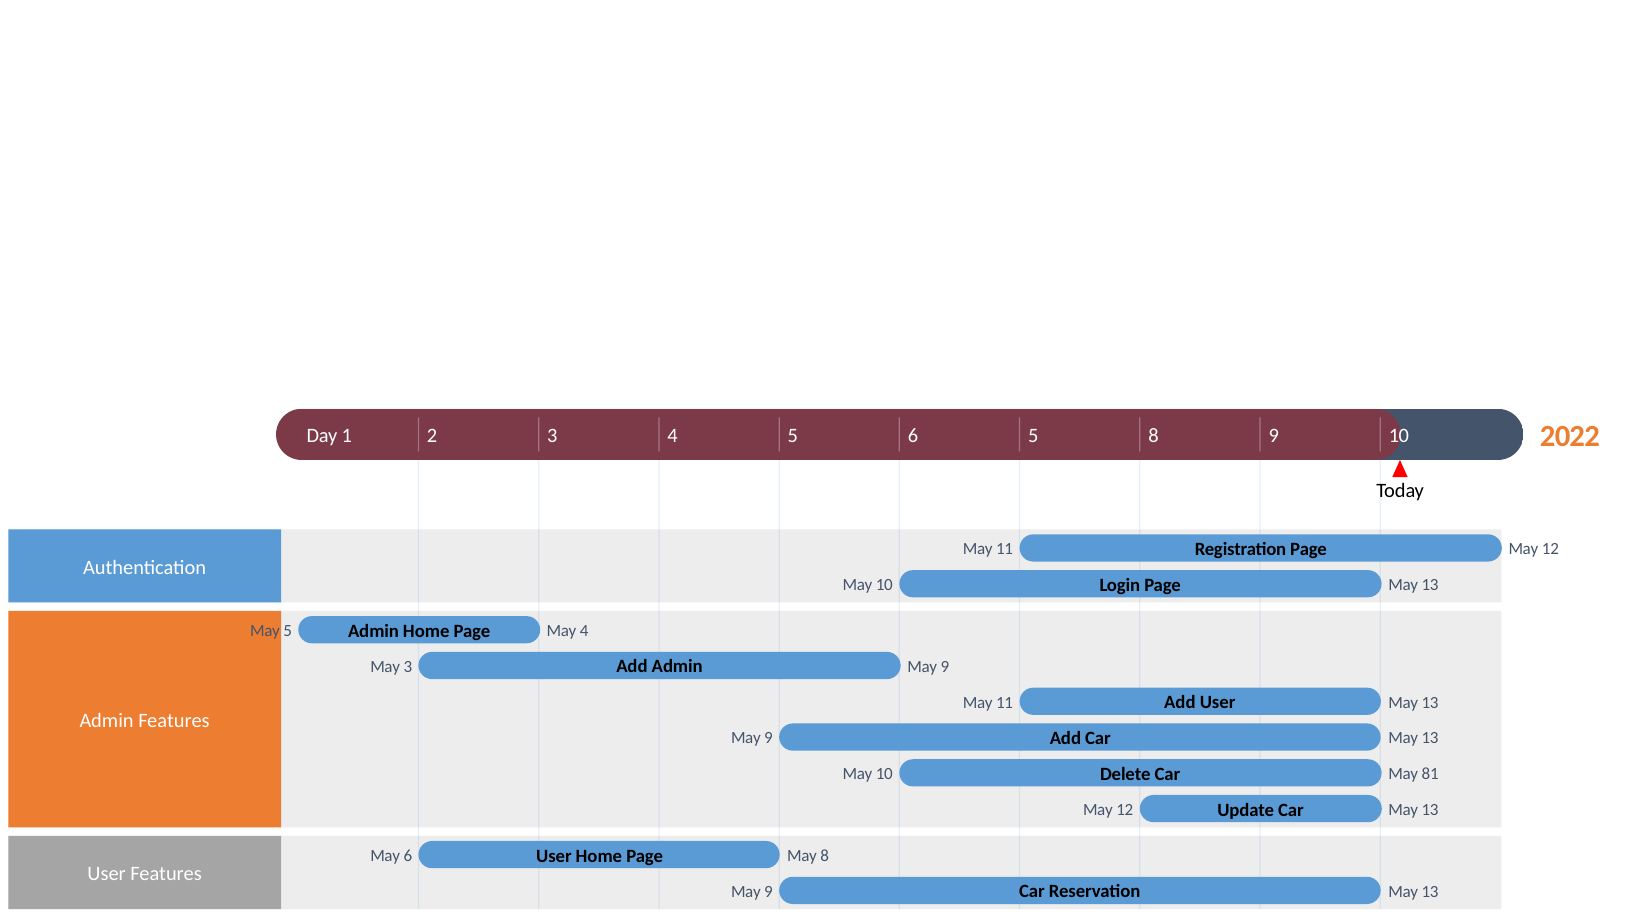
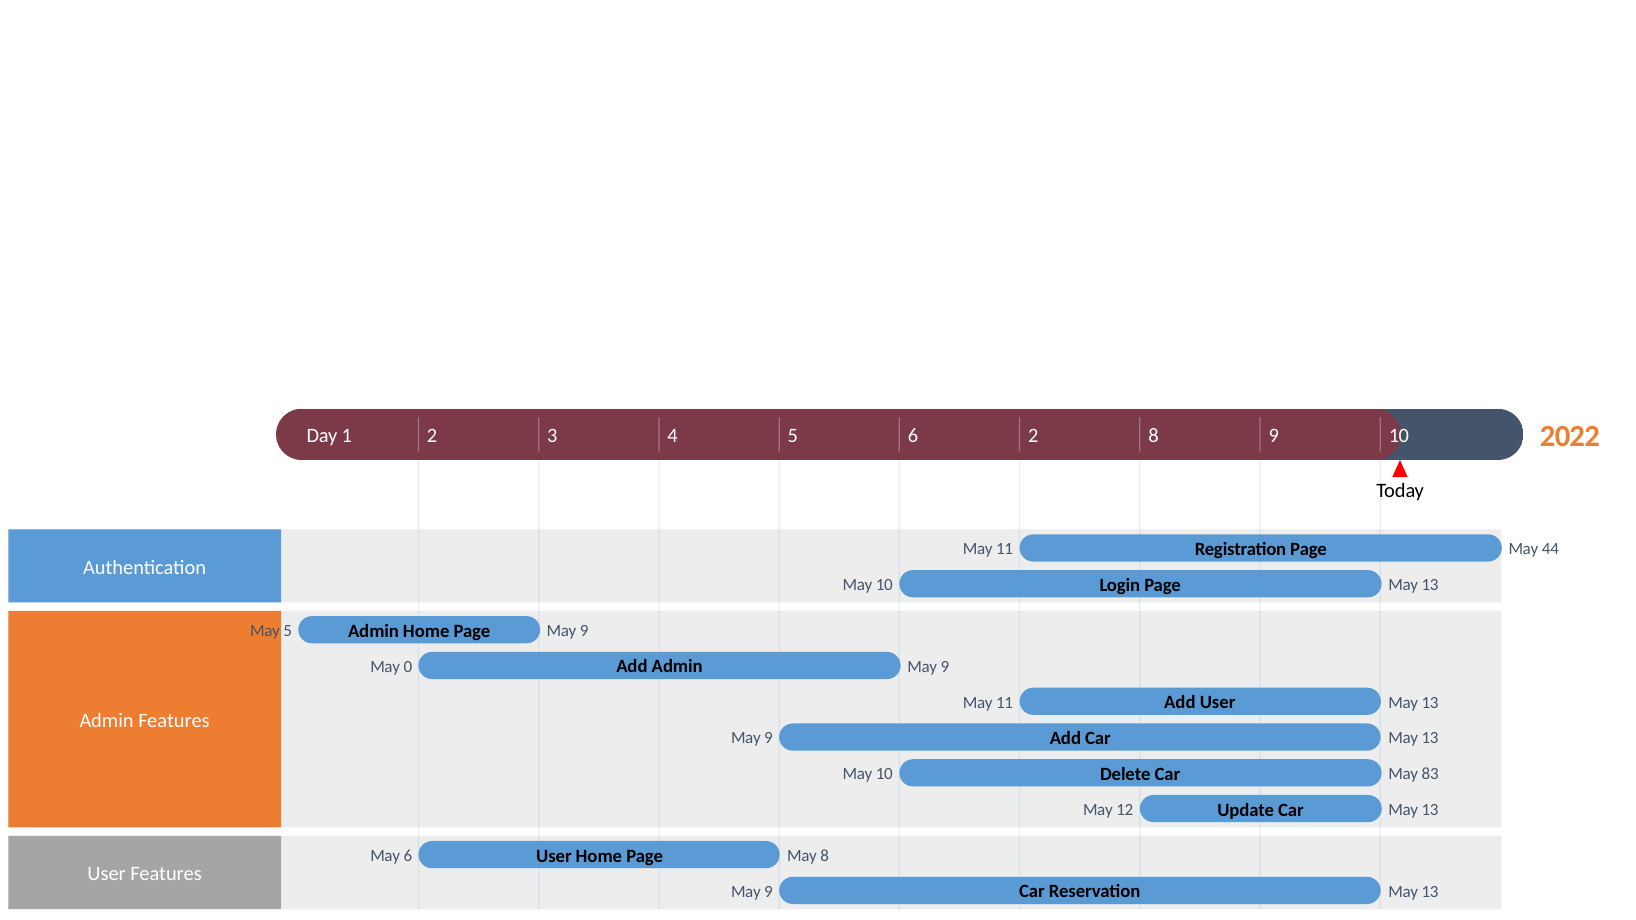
6 5: 5 -> 2 (1033, 436)
11 May 12: 12 -> 44 (1550, 549)
5 May 4: 4 -> 9 (584, 631)
May 3: 3 -> 0 (408, 667)
81: 81 -> 83 (1430, 774)
